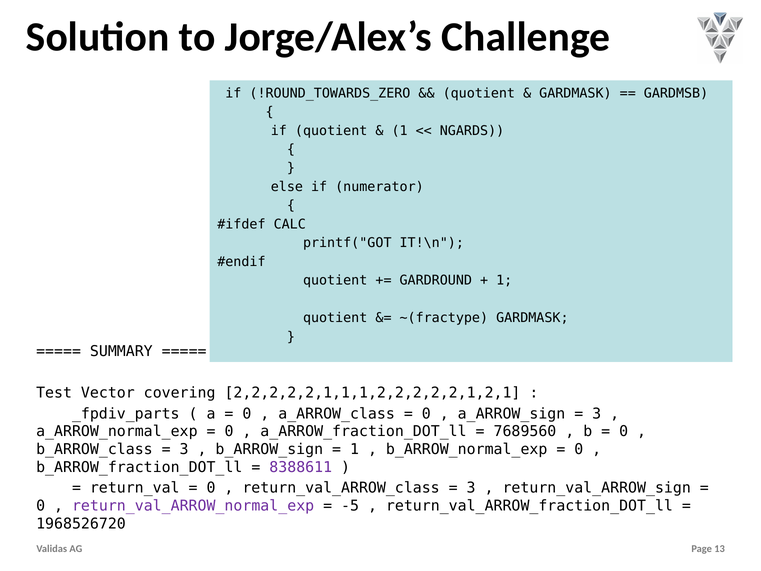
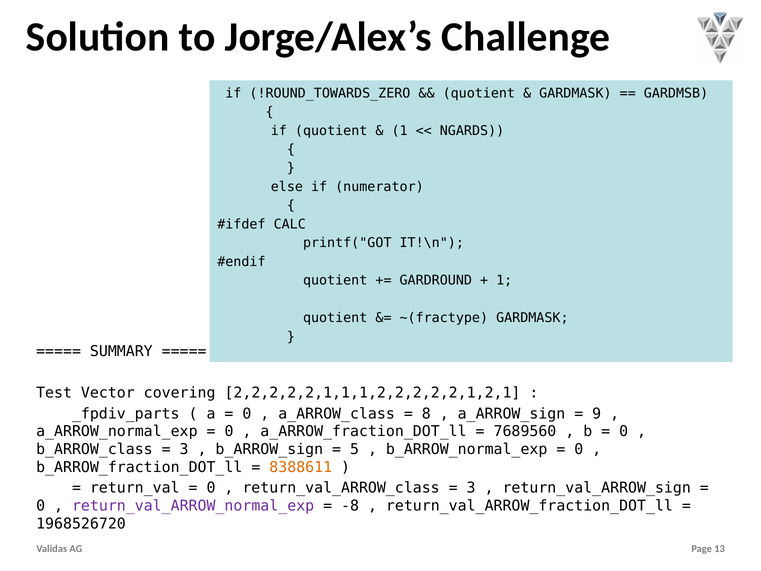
0: 0 -> 8 (426, 413)
3: 3 -> 9 (597, 413)
1: 1 -> 5 (355, 449)
8388611 colour: purple -> orange (301, 467)
-5: -5 -> -8 (350, 506)
